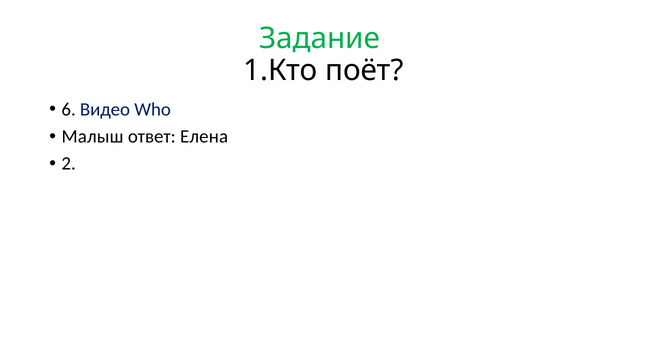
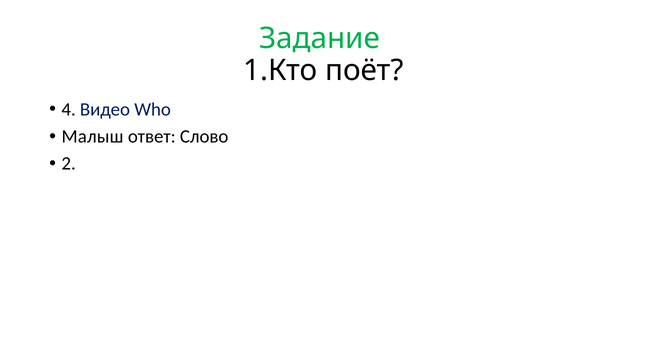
6: 6 -> 4 (69, 109)
Елена: Елена -> Слово (204, 137)
